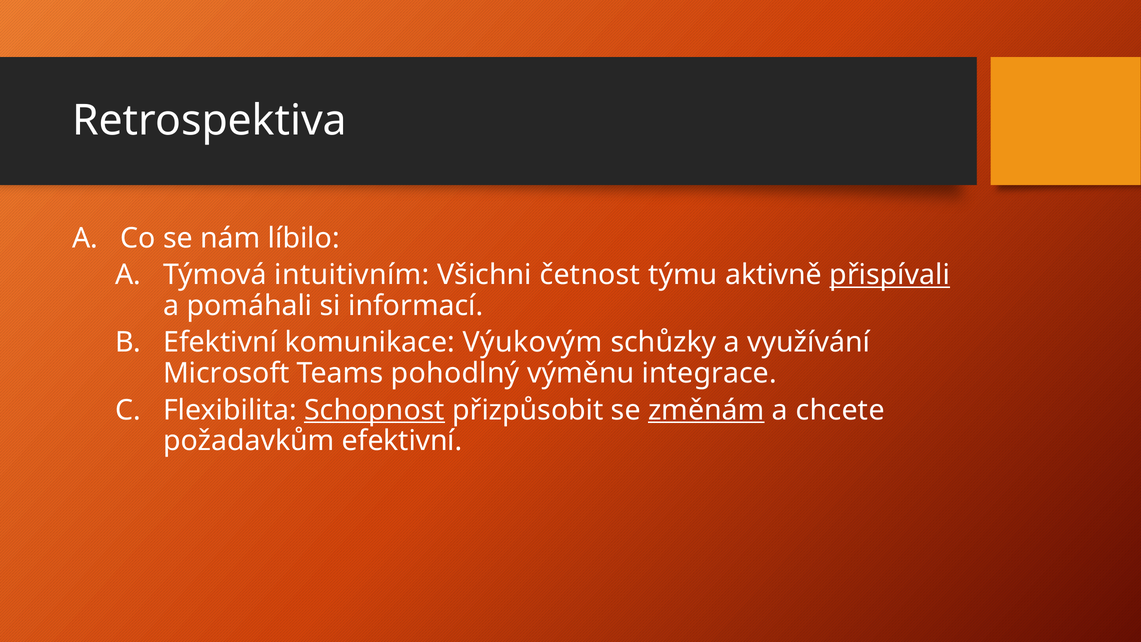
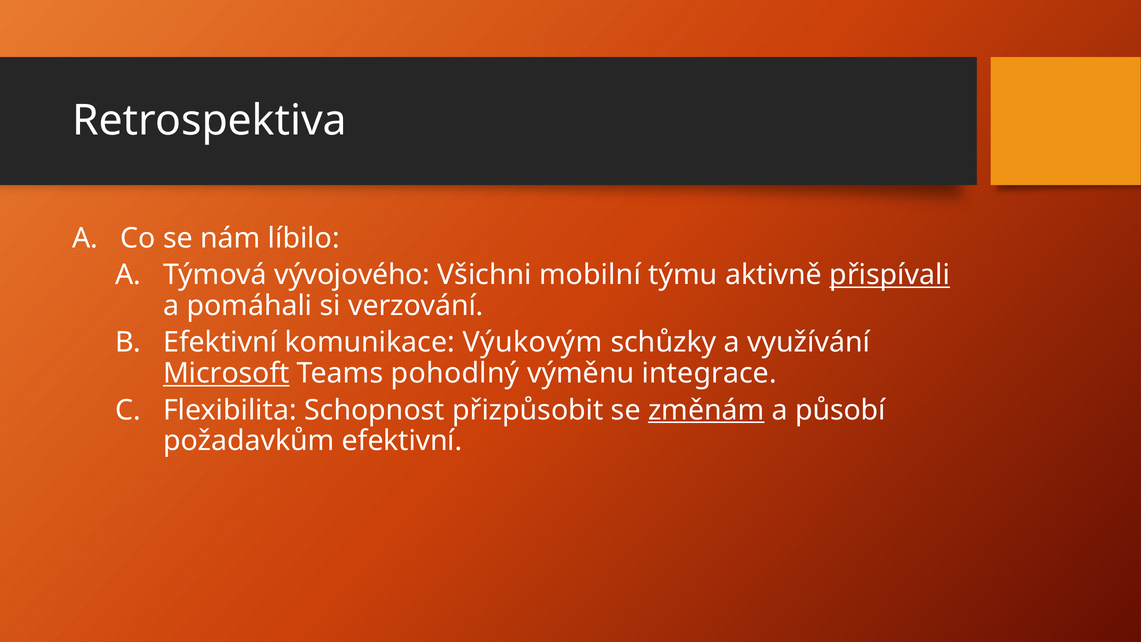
intuitivním: intuitivním -> vývojového (352, 275)
četnost: četnost -> mobilní (590, 275)
informací: informací -> verzování (416, 306)
Microsoft underline: none -> present (226, 373)
Schopnost underline: present -> none (374, 410)
chcete: chcete -> působí (840, 410)
